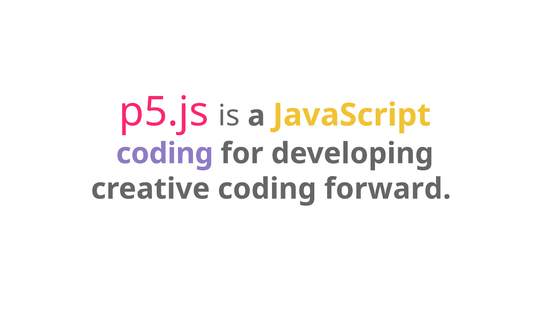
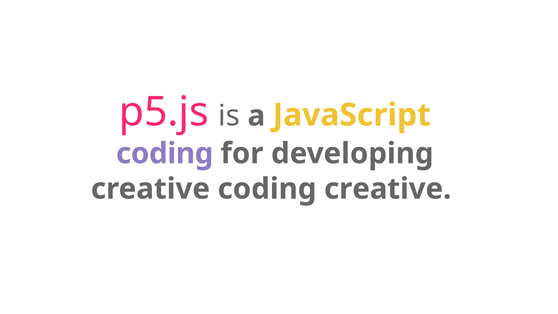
coding forward: forward -> creative (388, 189)
